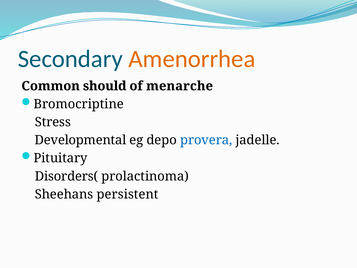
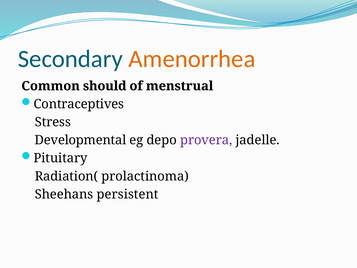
menarche: menarche -> menstrual (180, 86)
Bromocriptine: Bromocriptine -> Contraceptives (79, 104)
provera colour: blue -> purple (206, 140)
Disorders(: Disorders( -> Radiation( (66, 176)
